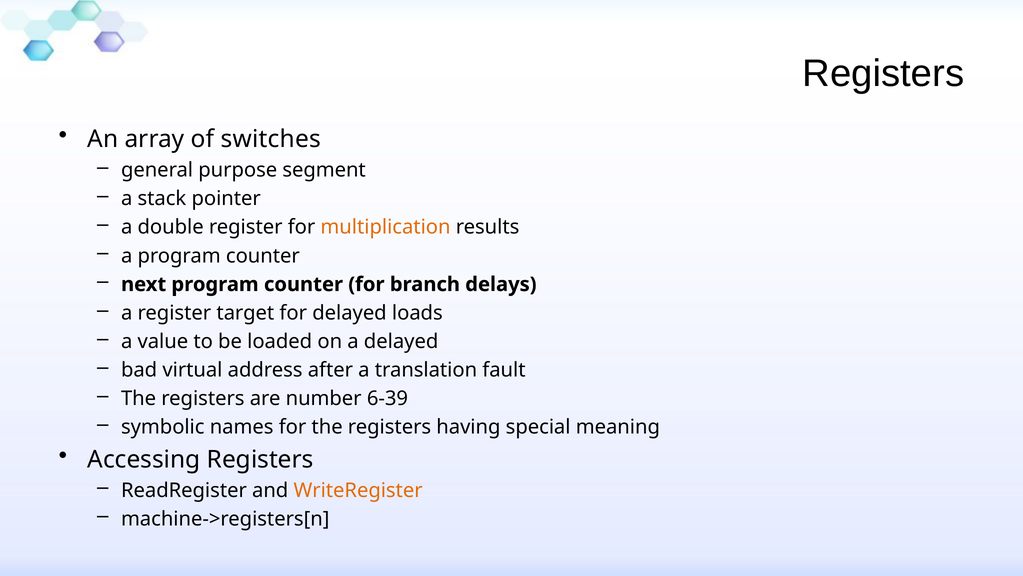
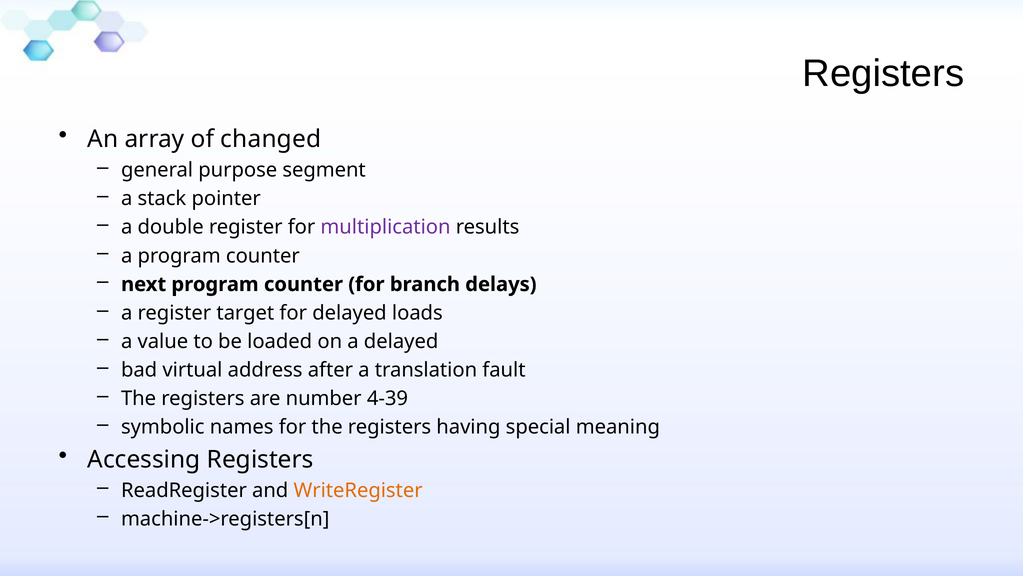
switches: switches -> changed (271, 139)
multiplication colour: orange -> purple (385, 227)
6-39: 6-39 -> 4-39 (387, 398)
